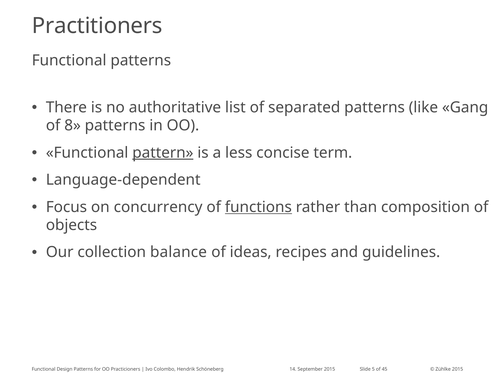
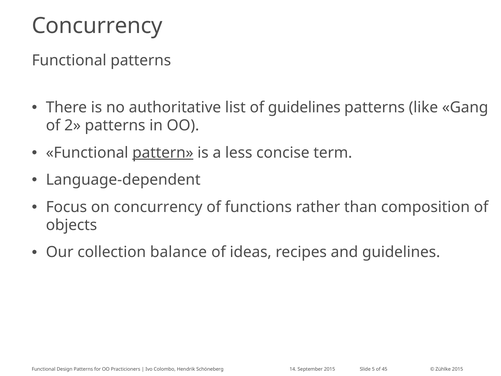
Practitioners: Practitioners -> Concurrency (97, 26)
of separated: separated -> guidelines (304, 107)
8: 8 -> 2 (73, 125)
functions underline: present -> none (258, 207)
